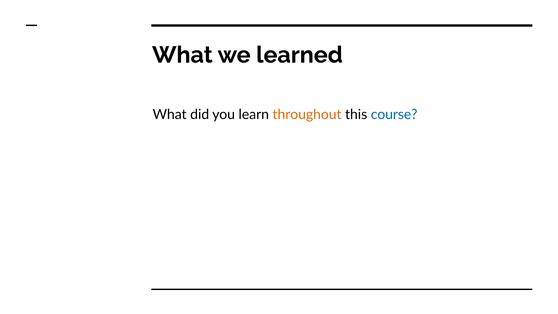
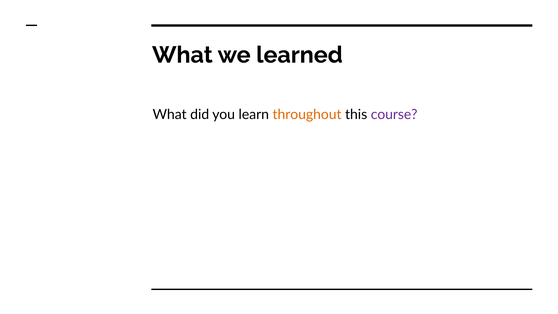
course colour: blue -> purple (394, 115)
